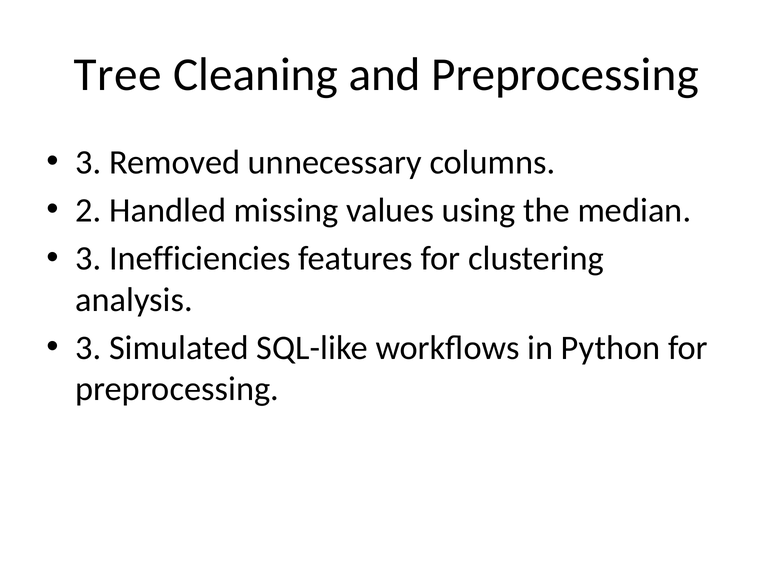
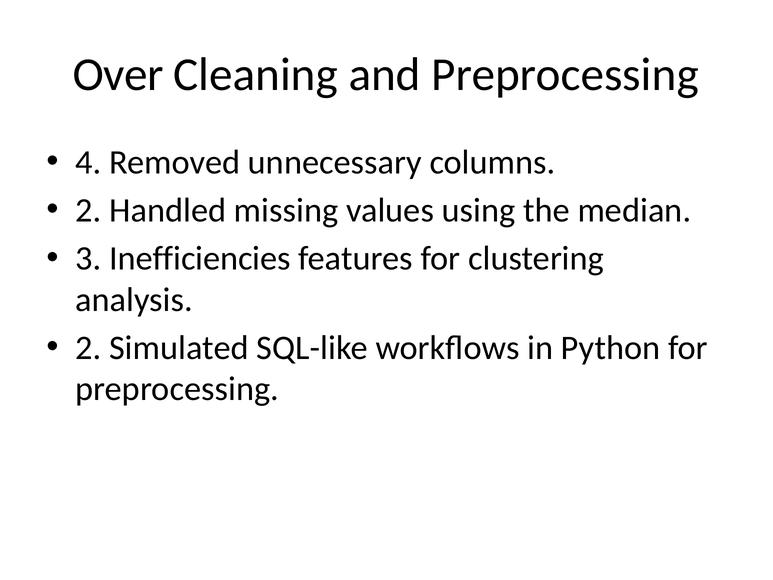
Tree: Tree -> Over (118, 75)
3: 3 -> 4 (88, 162)
3: 3 -> 2 (88, 348)
